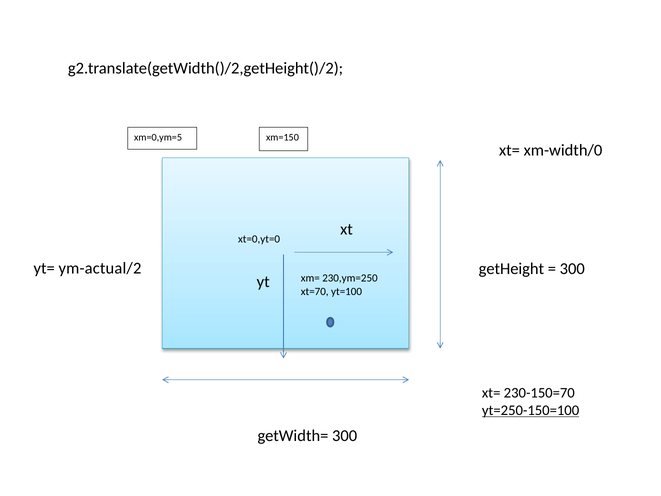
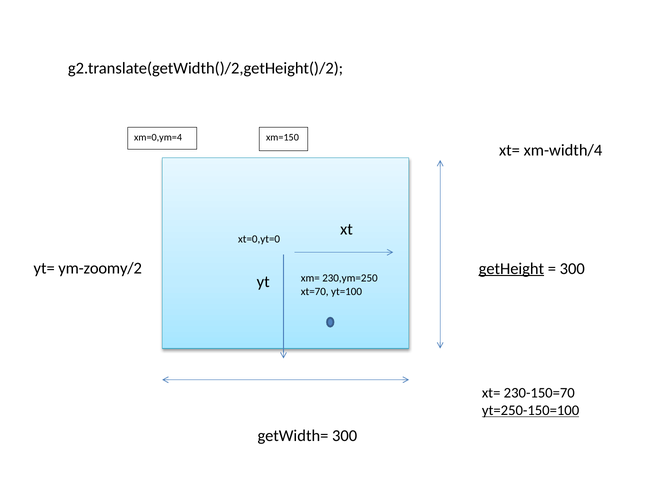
xm=0,ym=5: xm=0,ym=5 -> xm=0,ym=4 (158, 137)
xm-width/0: xm-width/0 -> xm-width/4 (563, 150)
ym-actual/2: ym-actual/2 -> ym-zoomy/2 (100, 268)
getHeight underline: none -> present (511, 268)
